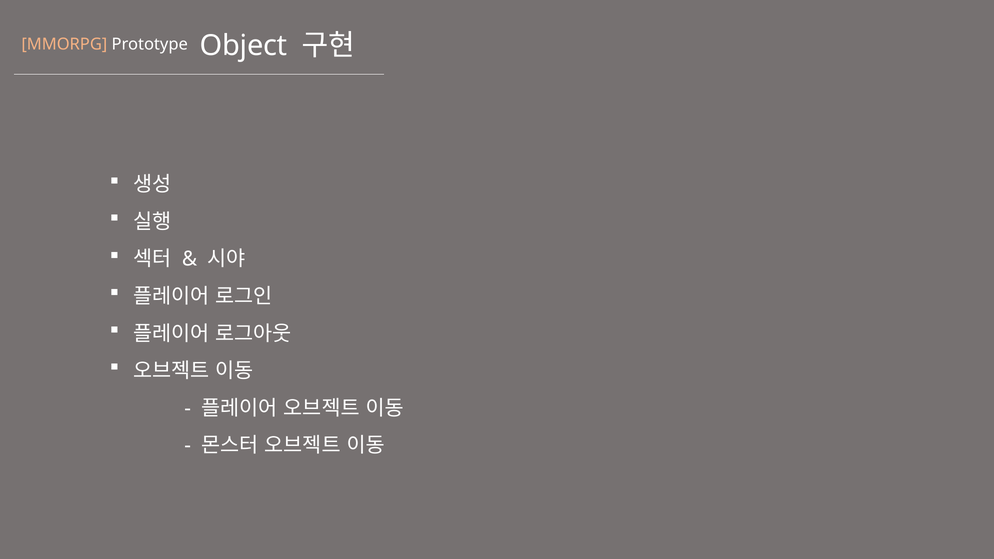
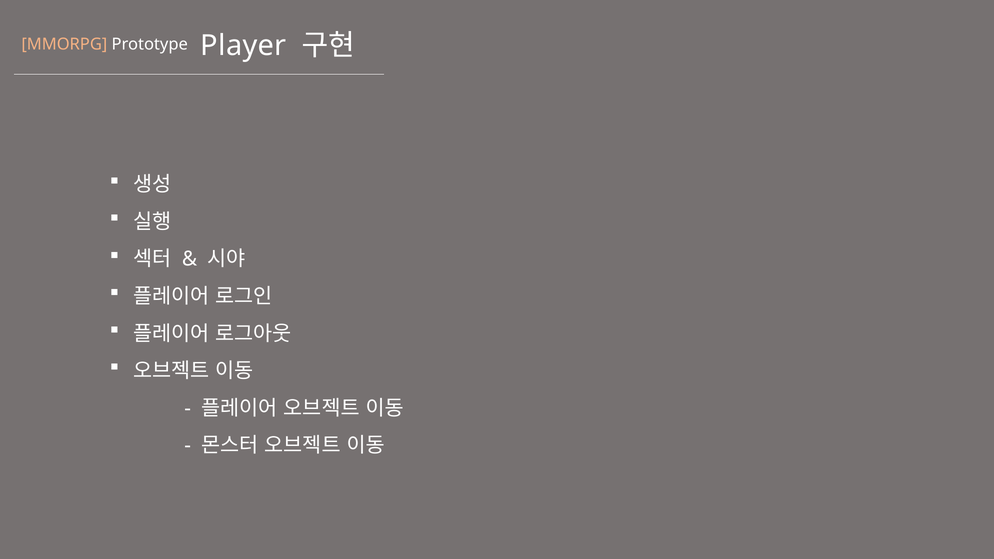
Object: Object -> Player (243, 46)
